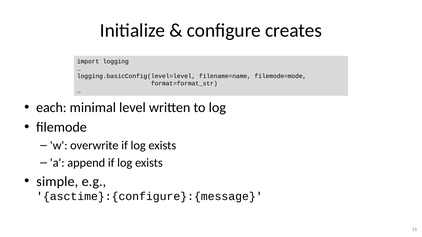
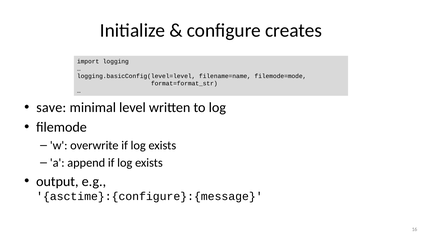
each: each -> save (51, 108)
simple: simple -> output (57, 182)
